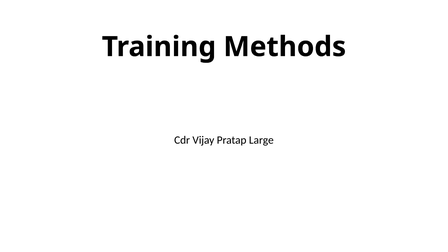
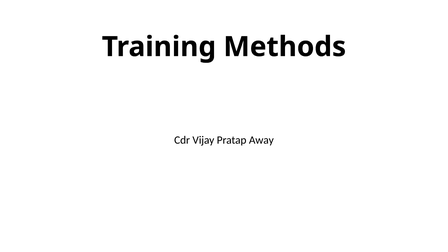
Large: Large -> Away (261, 140)
